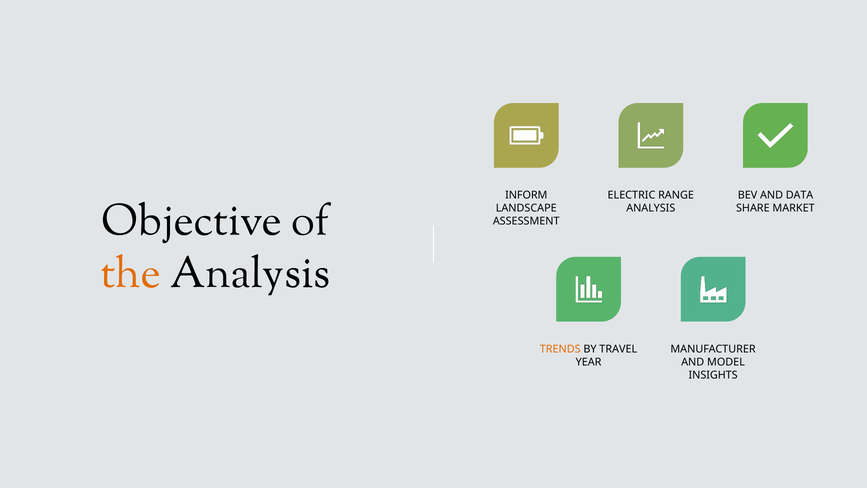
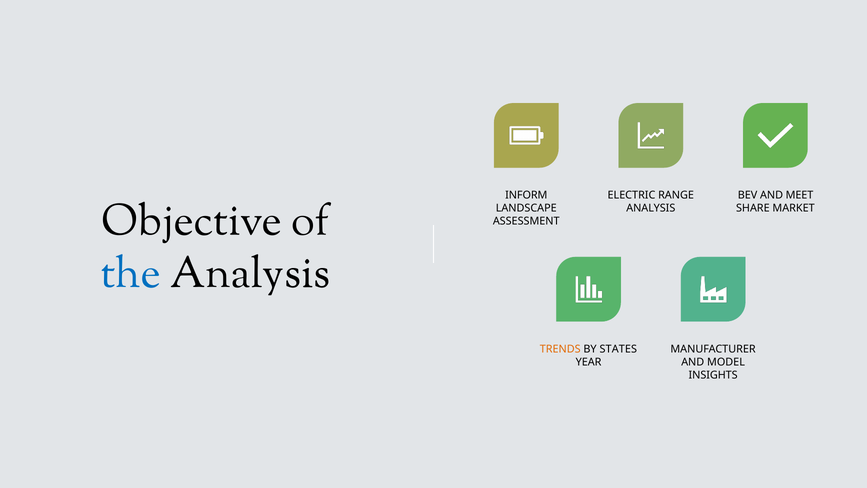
DATA: DATA -> MEET (800, 195)
the colour: orange -> blue (131, 273)
TRAVEL: TRAVEL -> STATES (618, 349)
